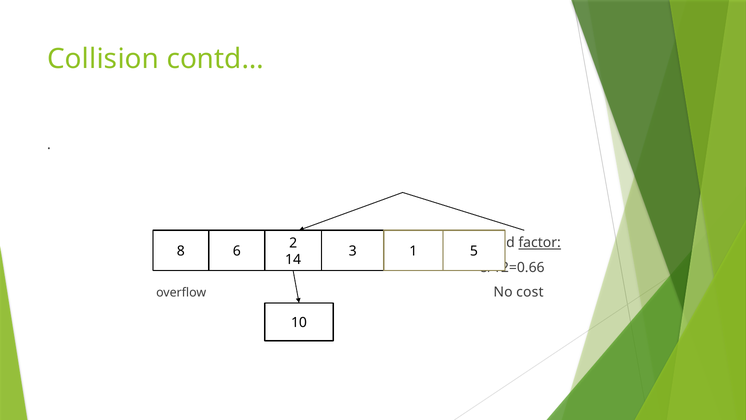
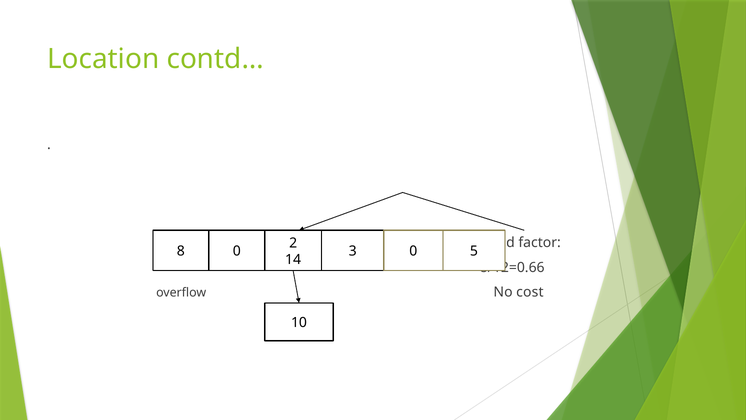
Collision: Collision -> Location (103, 59)
factor underline: present -> none (540, 243)
8 6: 6 -> 0 (237, 251)
3 1: 1 -> 0 (413, 251)
